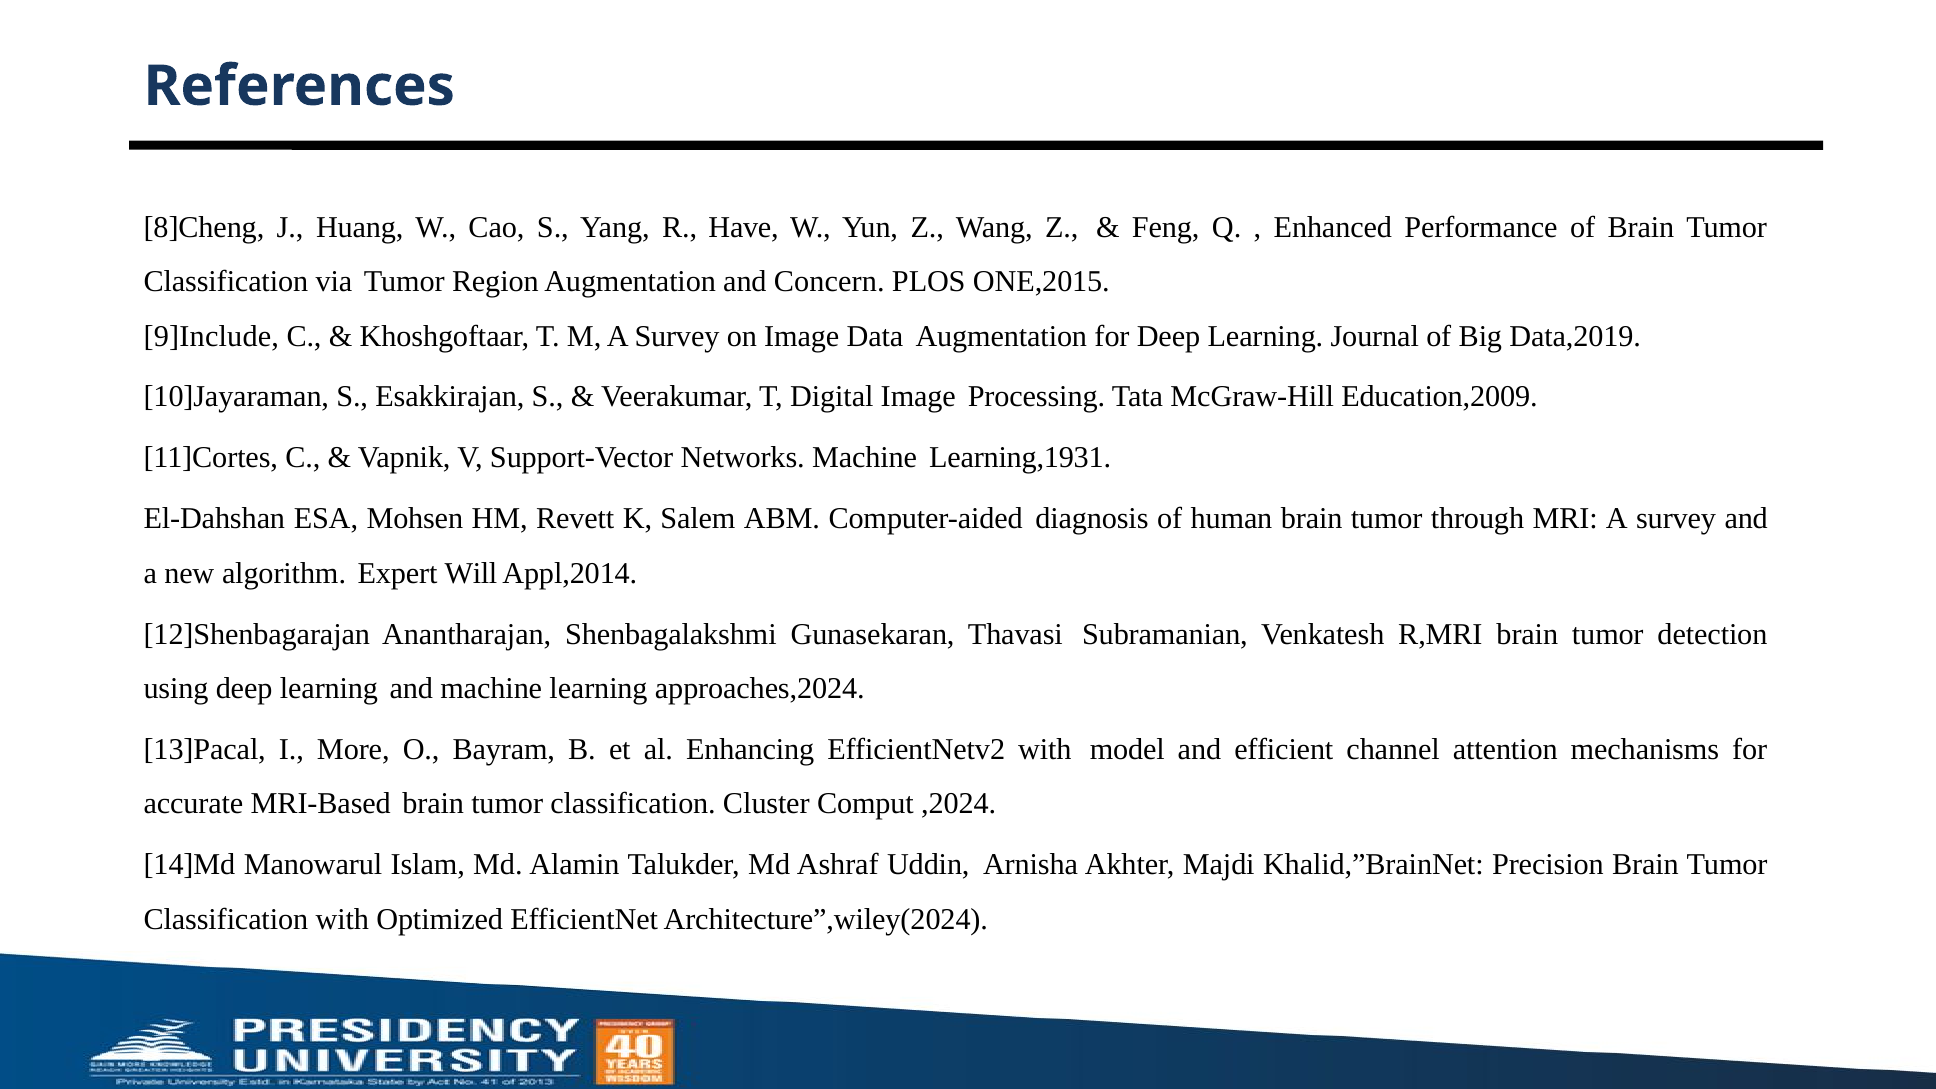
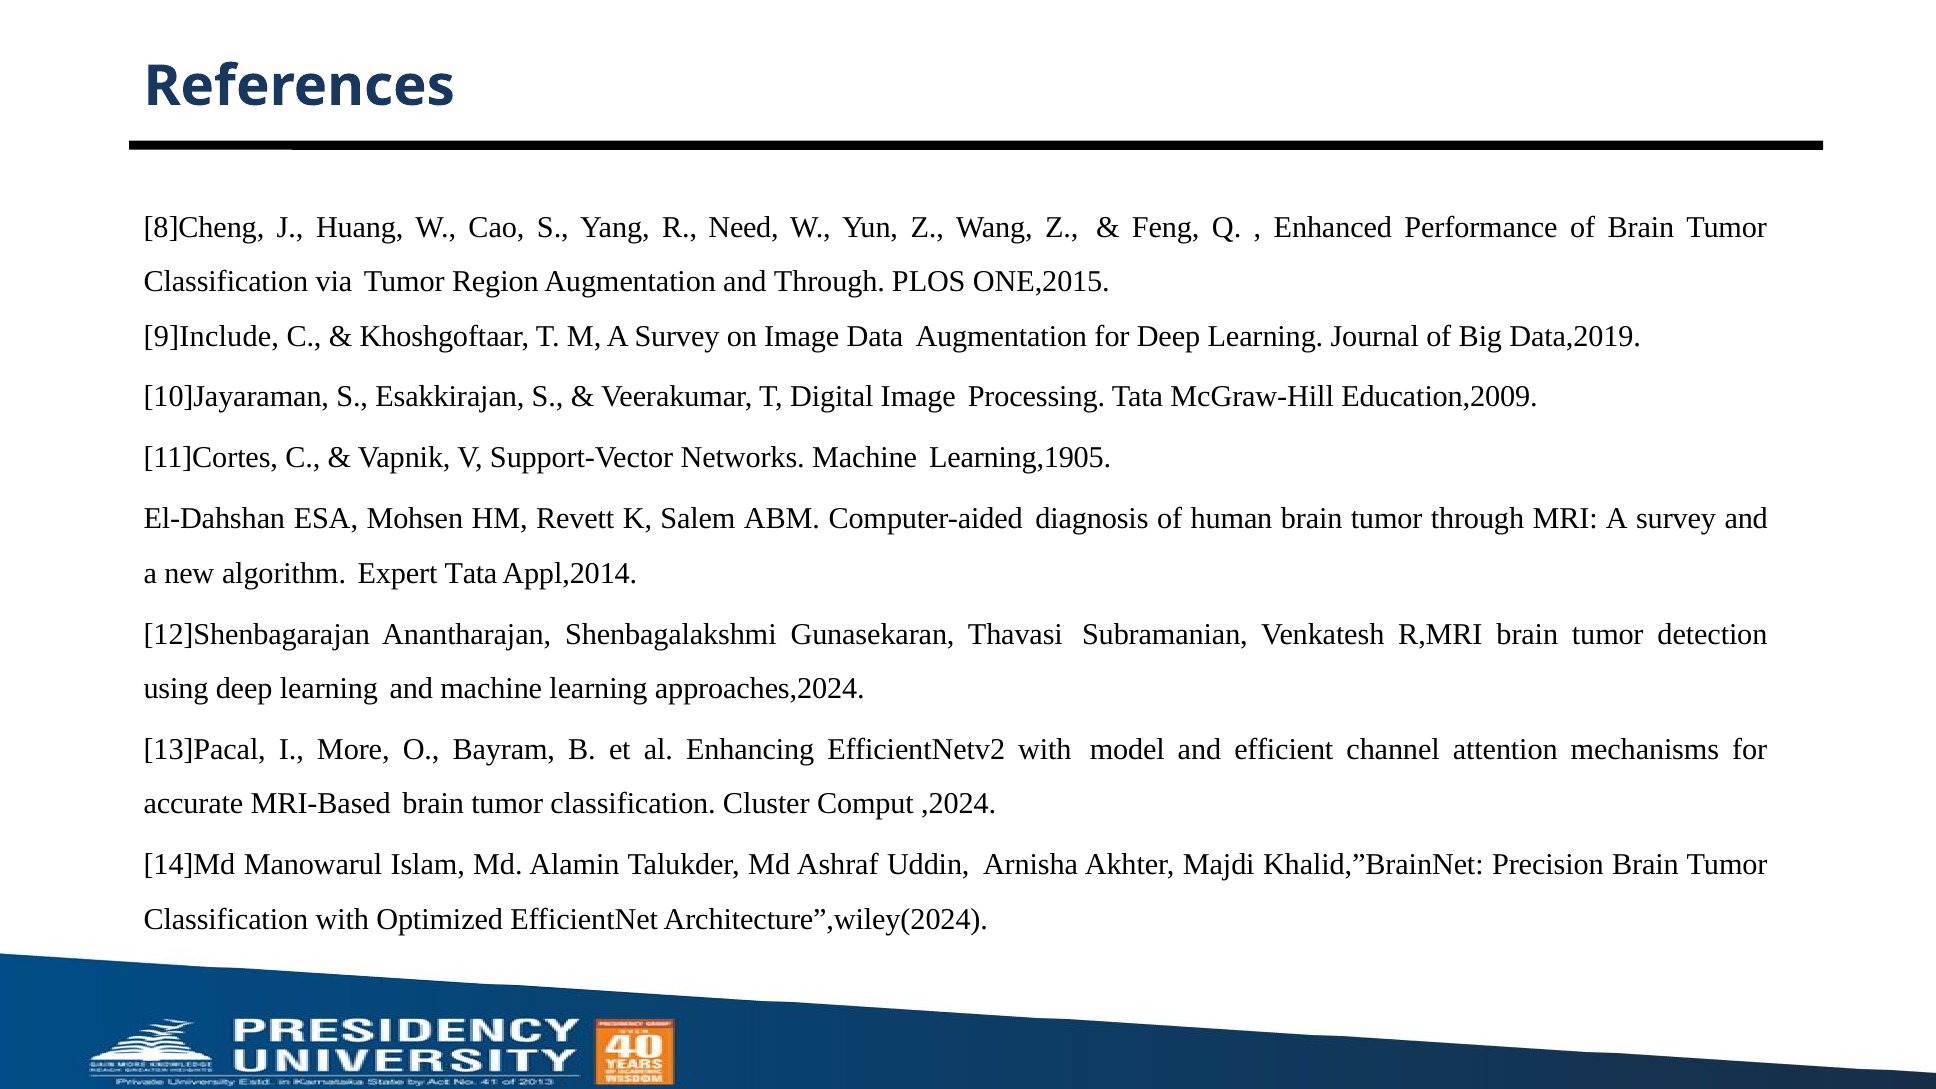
Have: Have -> Need (744, 227)
and Concern: Concern -> Through (829, 282)
Learning,1931: Learning,1931 -> Learning,1905 (1020, 458)
Expert Will: Will -> Tata (471, 573)
